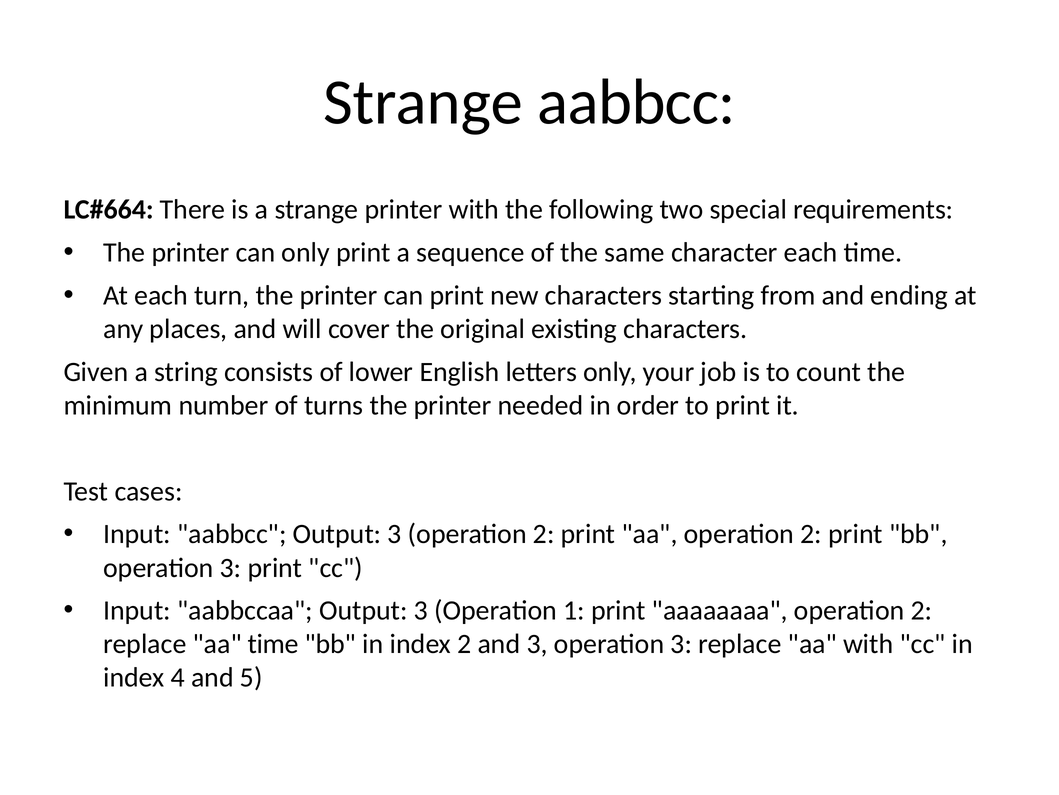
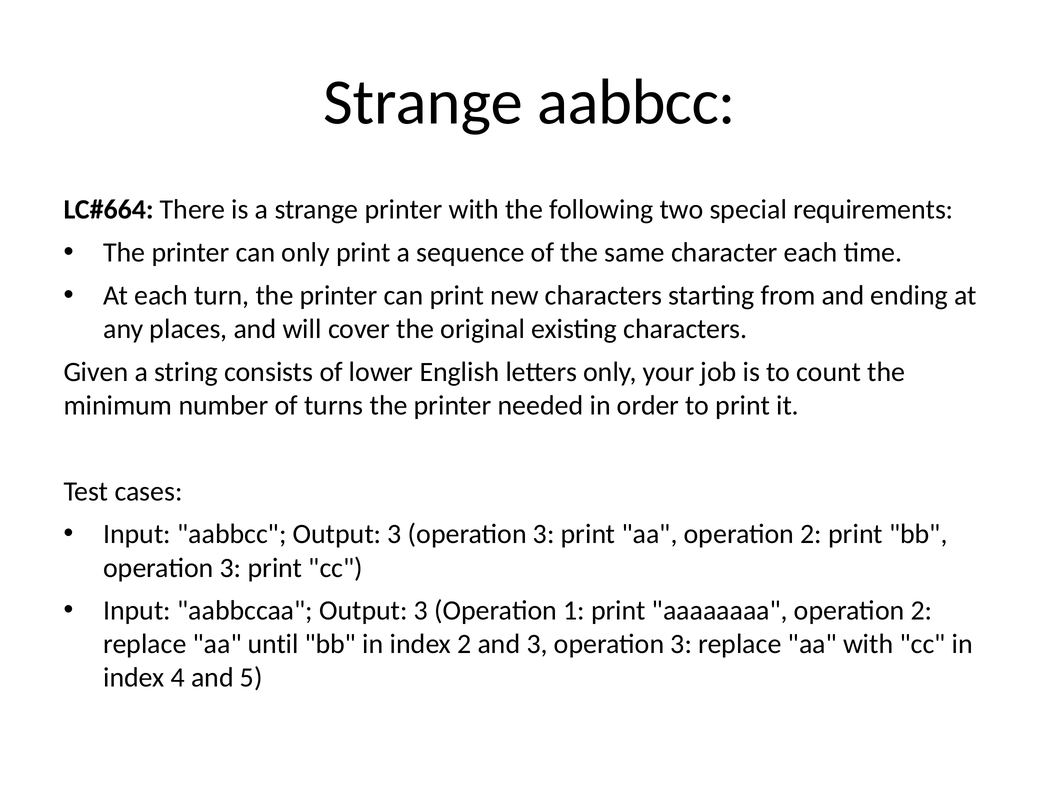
Output 3 operation 2: 2 -> 3 (544, 534)
aa time: time -> until (273, 643)
